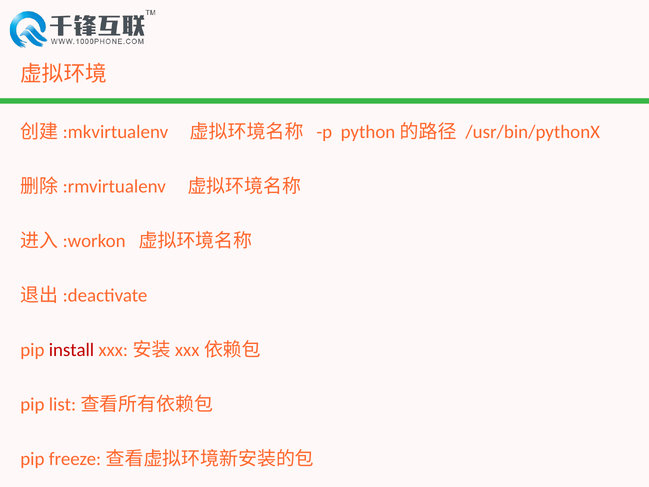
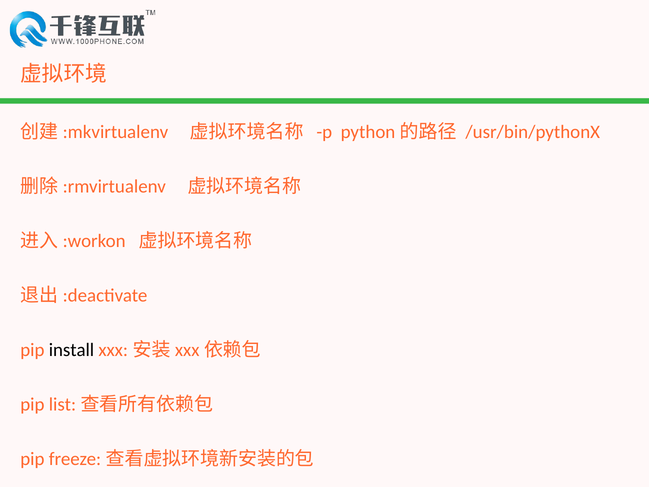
install colour: red -> black (71, 350)
